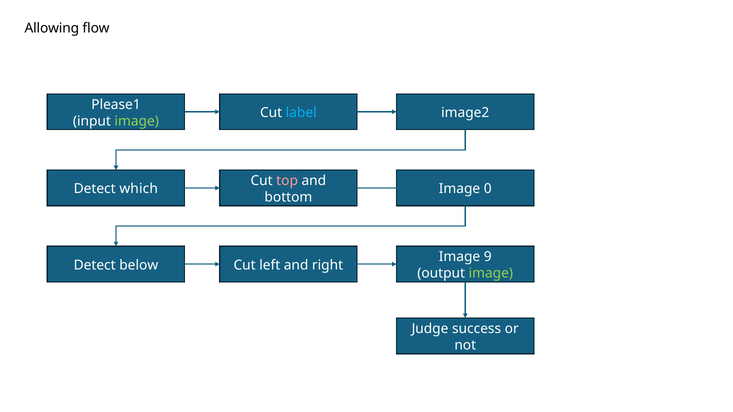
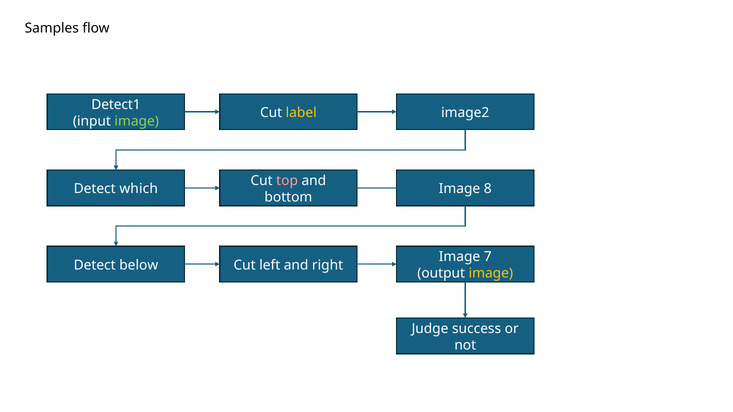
Allowing: Allowing -> Samples (52, 28)
Please1: Please1 -> Detect1 (116, 105)
label colour: light blue -> yellow (301, 113)
0: 0 -> 8 (488, 189)
9: 9 -> 7 (488, 257)
image colour: light green -> yellow (491, 274)
